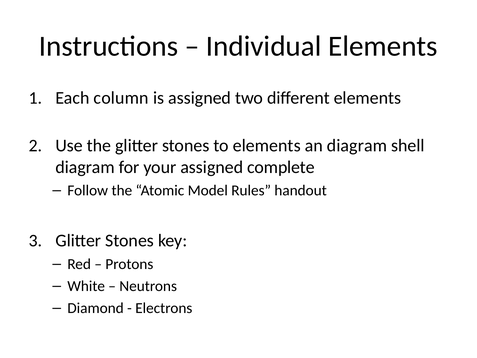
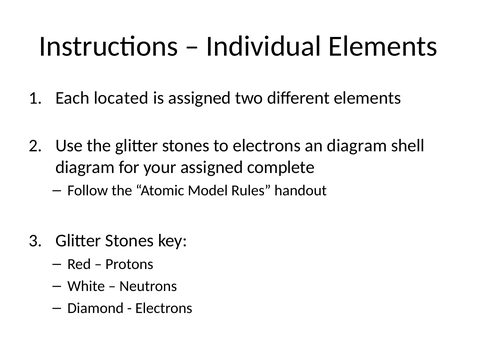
column: column -> located (121, 98)
to elements: elements -> electrons (267, 146)
